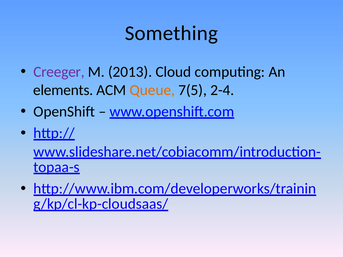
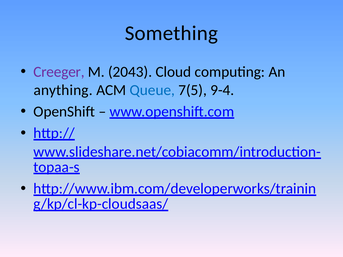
2013: 2013 -> 2043 (130, 72)
elements: elements -> anything (63, 90)
Queue colour: orange -> blue (152, 90)
2-4: 2-4 -> 9-4 (222, 90)
